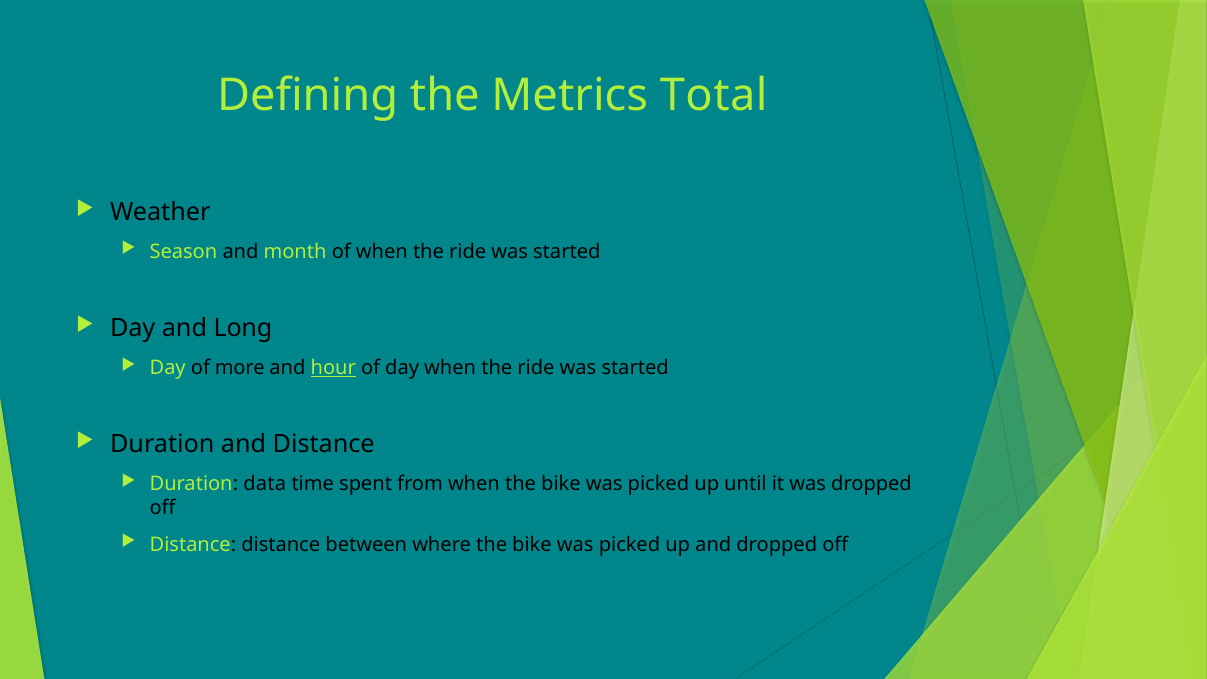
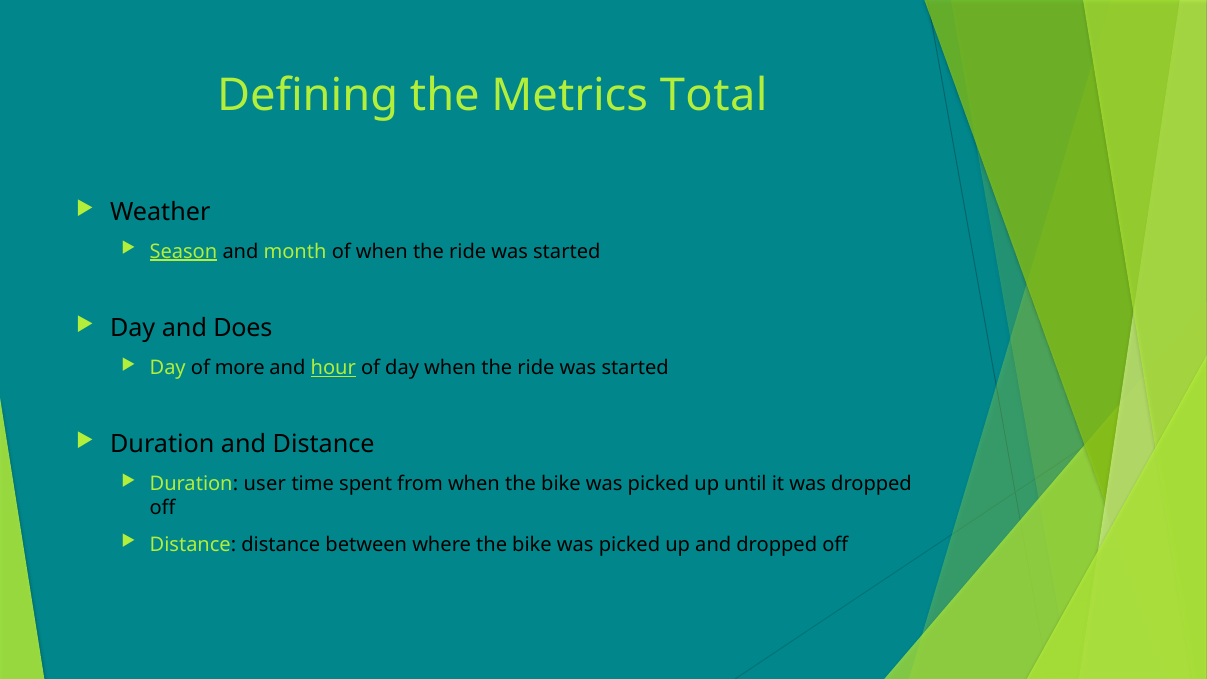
Season underline: none -> present (183, 251)
Long: Long -> Does (243, 328)
data: data -> user (265, 484)
